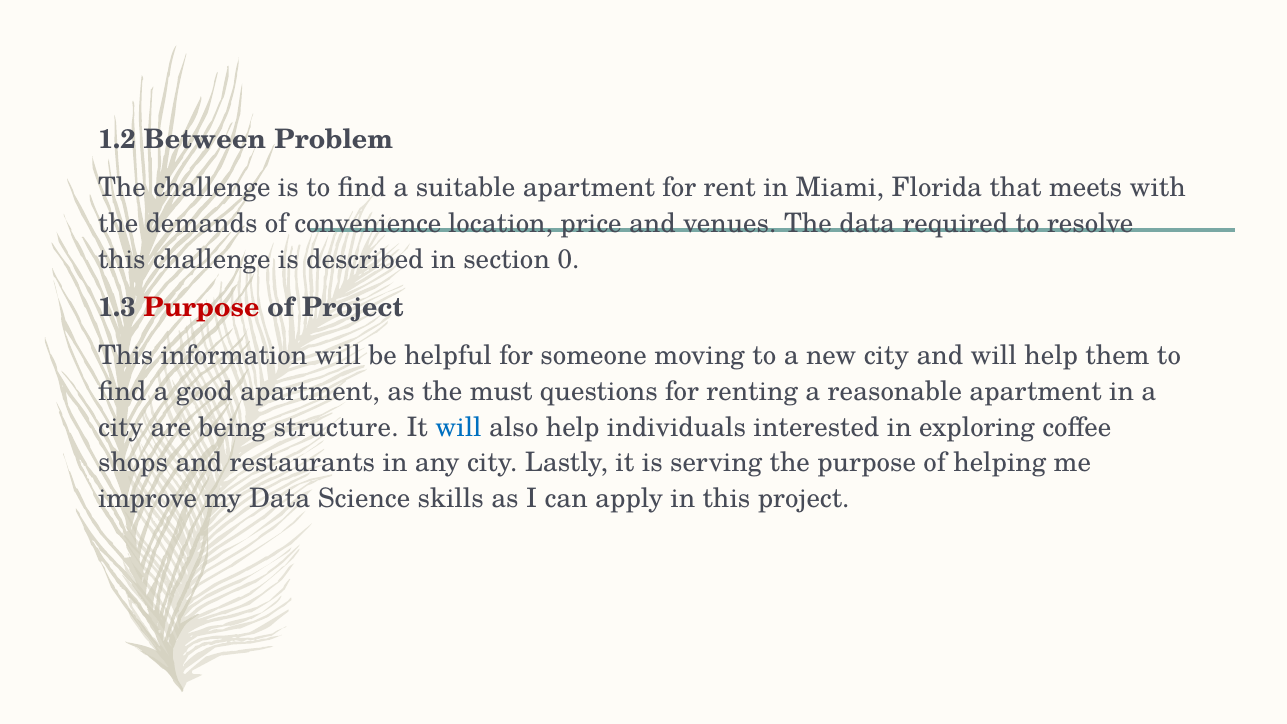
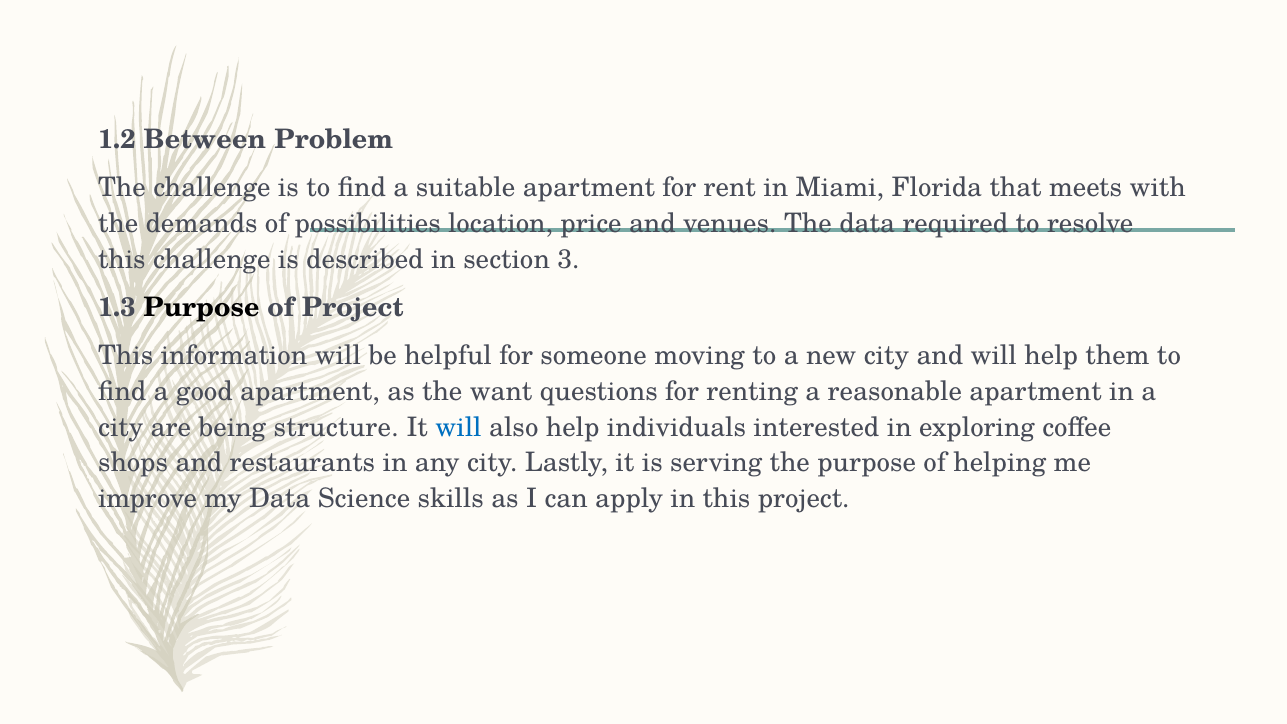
convenience: convenience -> possibilities (368, 223)
0: 0 -> 3 (568, 259)
Purpose colour: red -> black (201, 307)
must: must -> want (501, 391)
